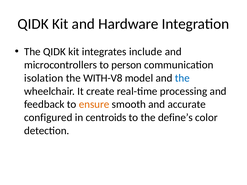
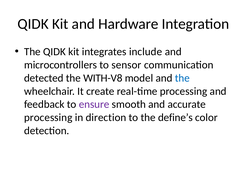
person: person -> sensor (126, 65)
isolation: isolation -> detected (44, 78)
ensure colour: orange -> purple (94, 105)
configured: configured -> processing (48, 118)
centroids: centroids -> direction (106, 118)
